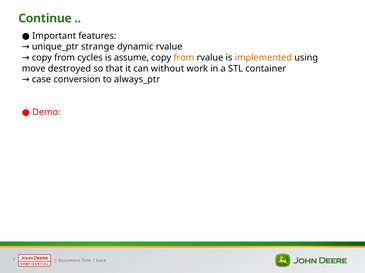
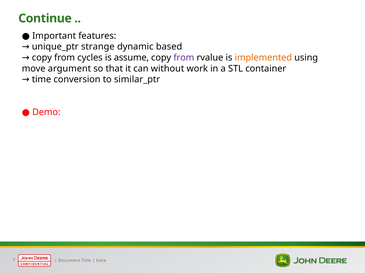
dynamic rvalue: rvalue -> based (169, 47)
from colour: orange -> purple (184, 58)
destroyed: destroyed -> argument (69, 69)
case: case -> time (42, 80)
always_ptr: always_ptr -> similar_ptr (137, 80)
